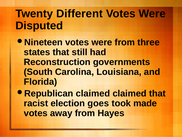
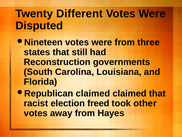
goes: goes -> freed (98, 103)
made: made -> other (145, 103)
